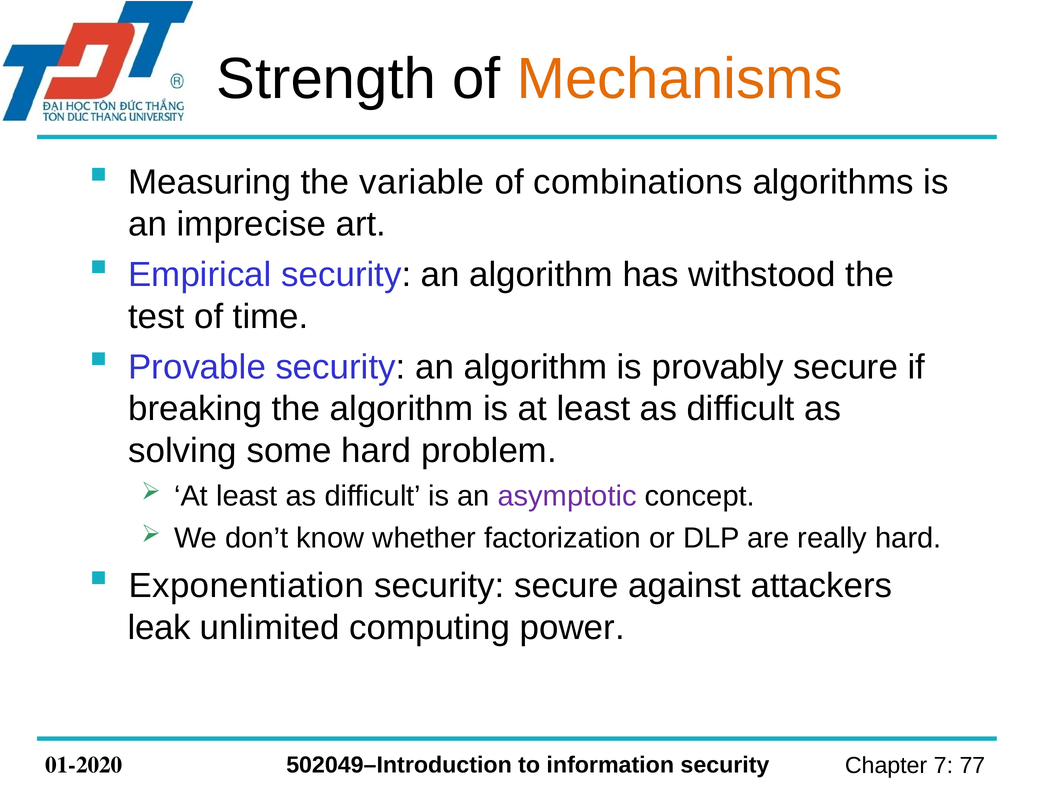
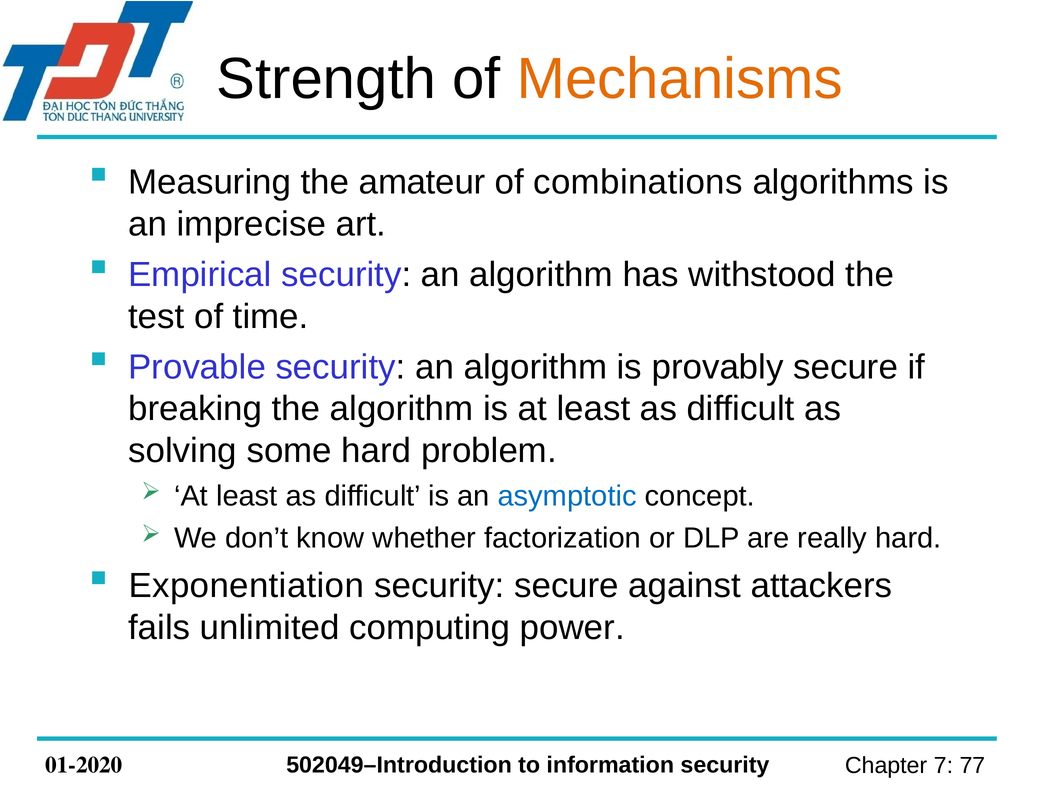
variable: variable -> amateur (422, 182)
asymptotic colour: purple -> blue (567, 496)
leak: leak -> fails (159, 628)
